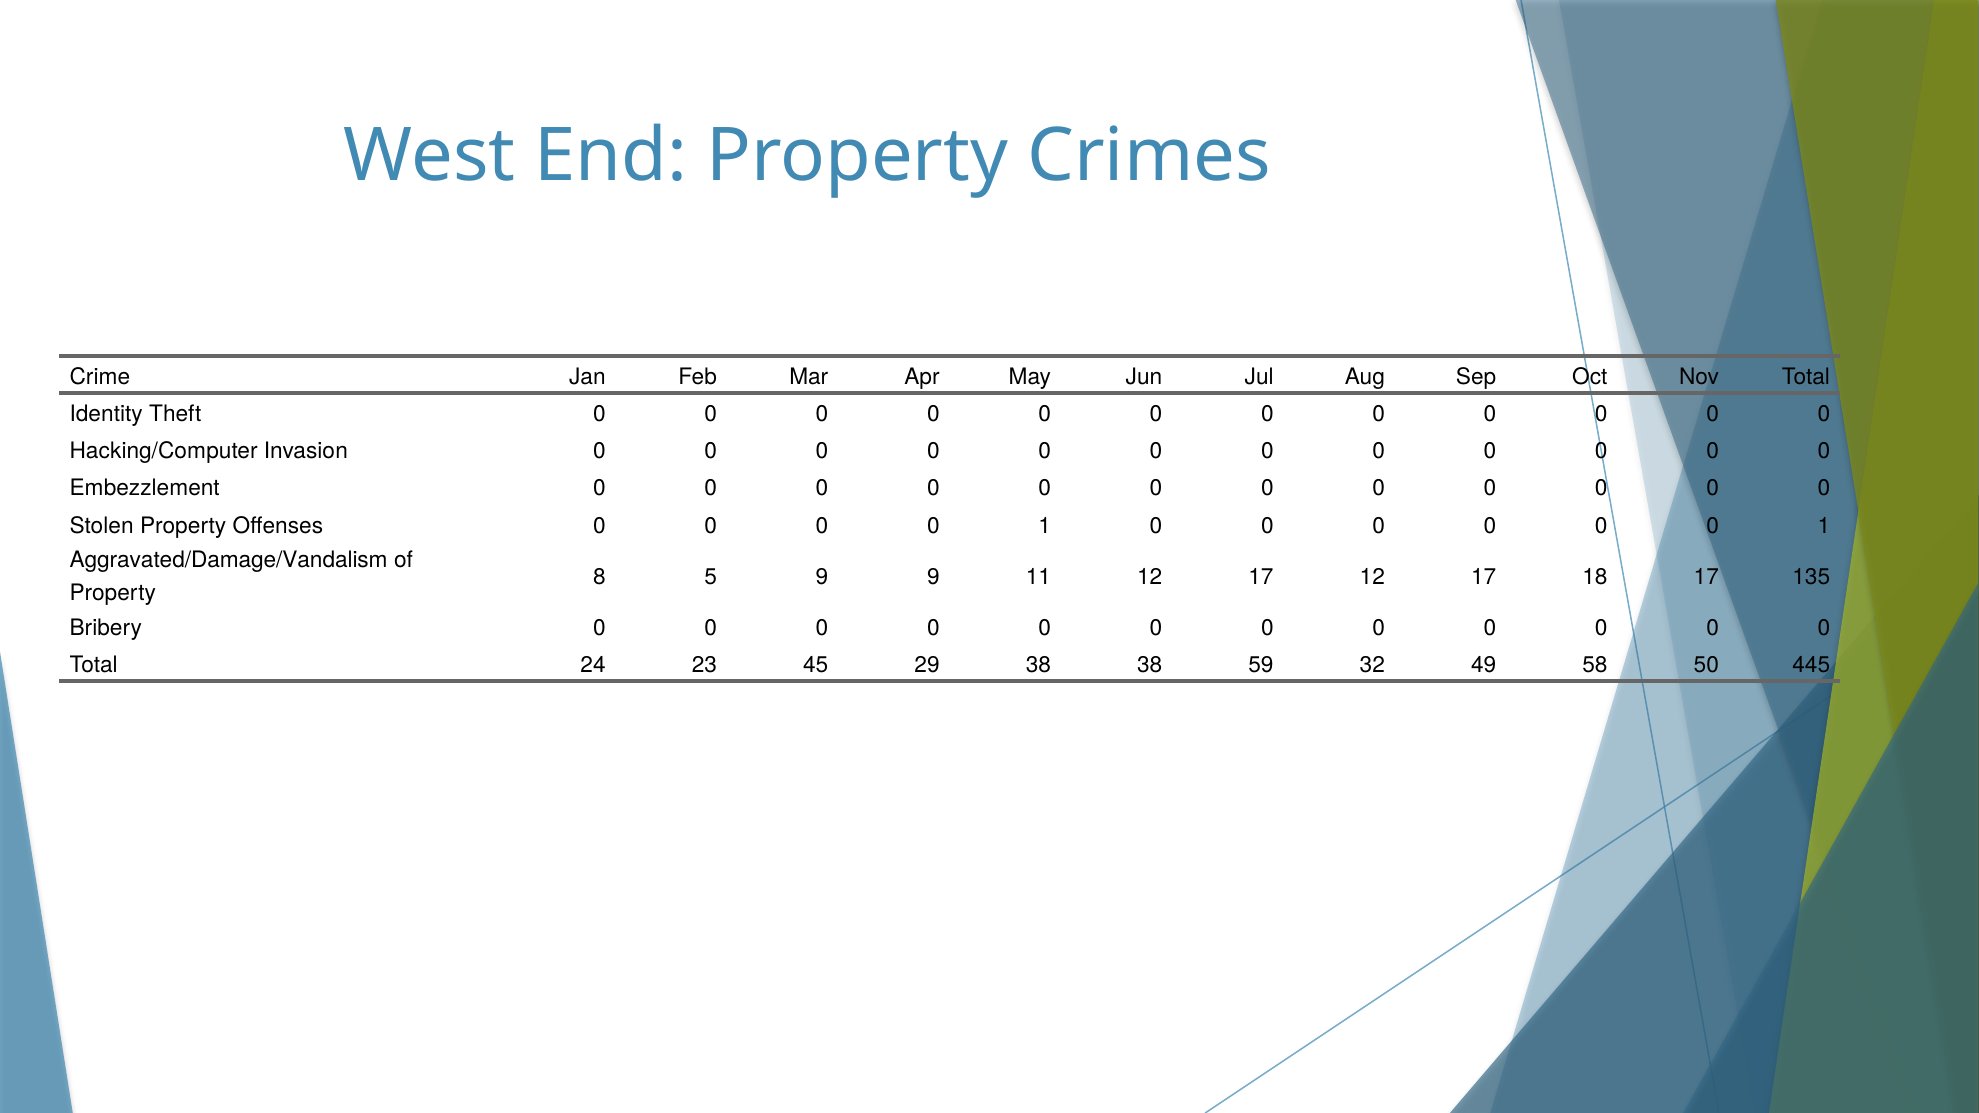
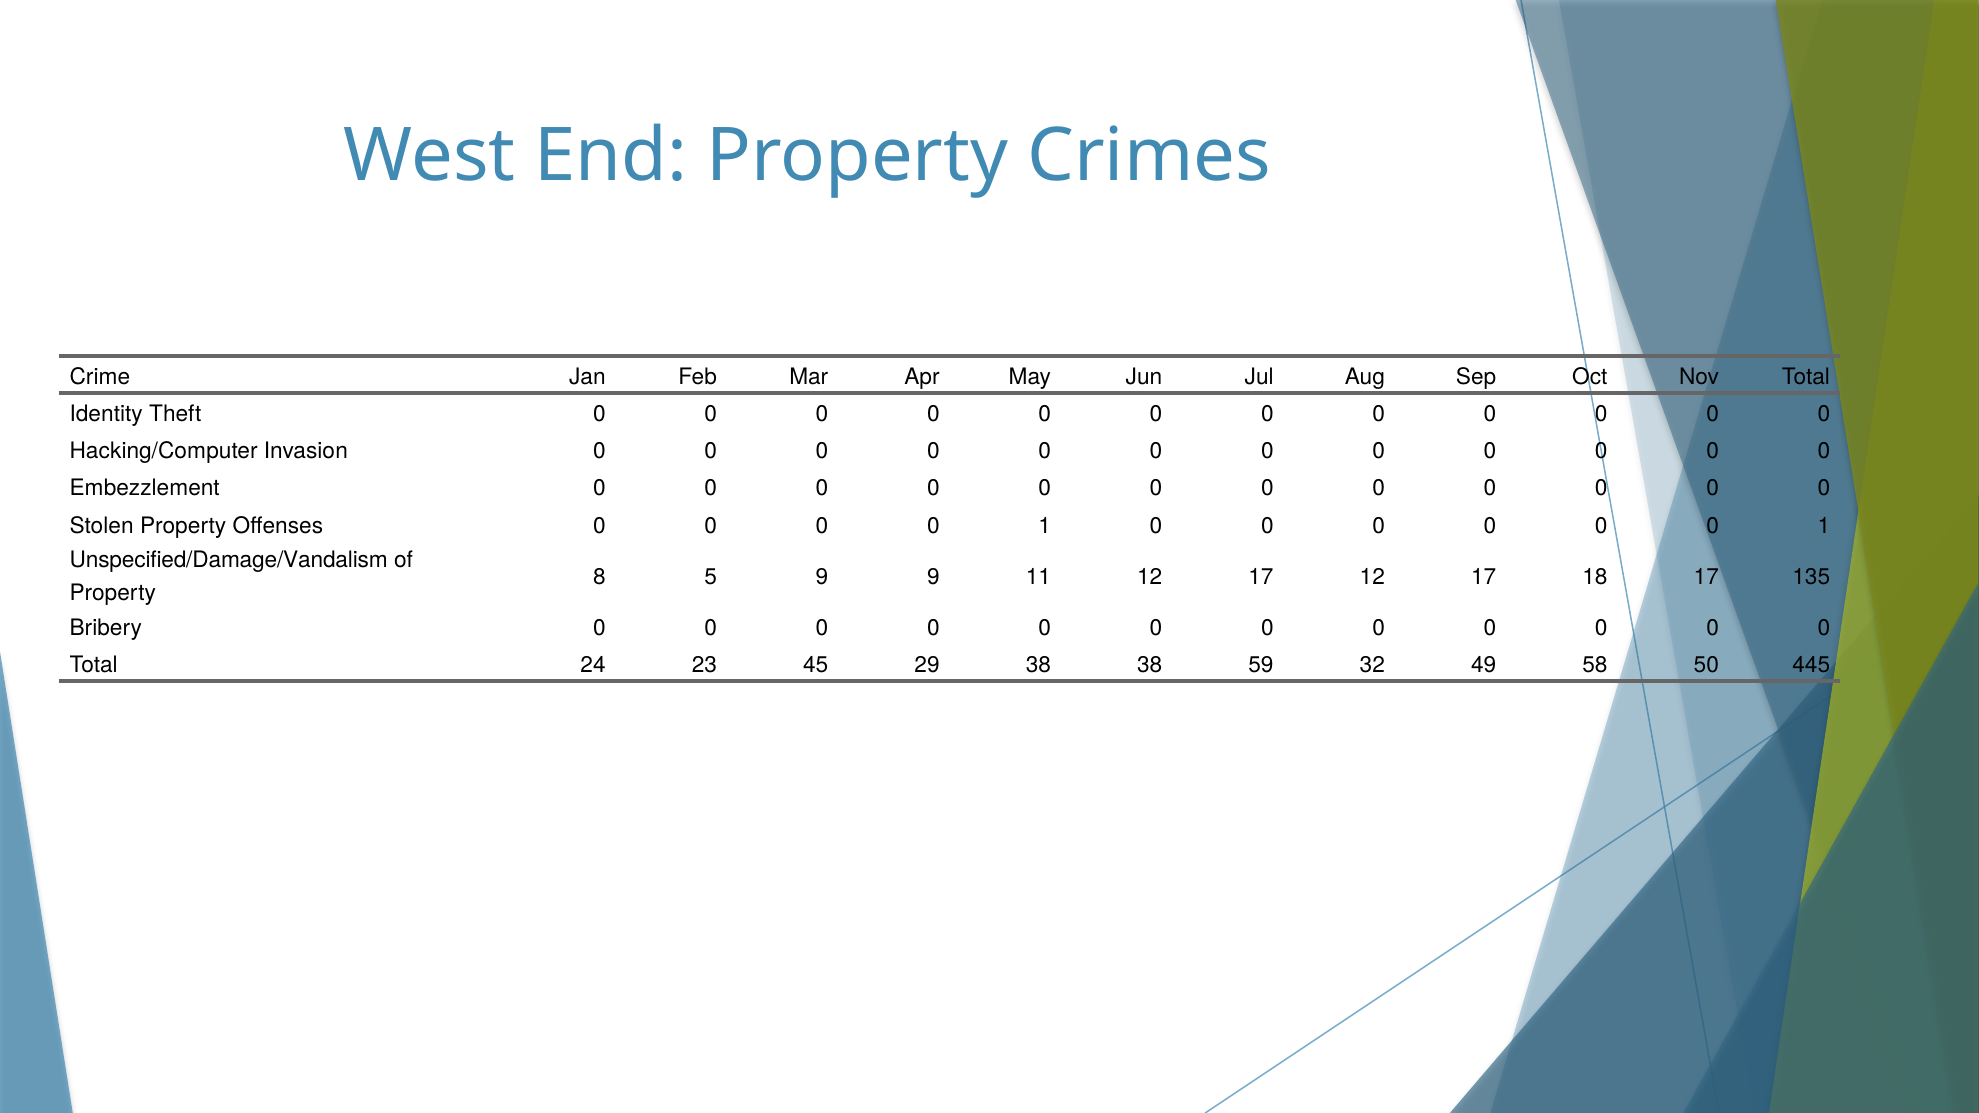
Aggravated/Damage/Vandalism: Aggravated/Damage/Vandalism -> Unspecified/Damage/Vandalism (229, 561)
